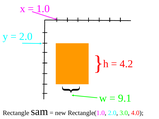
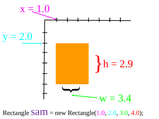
4.2: 4.2 -> 2.9 (126, 64)
9.1: 9.1 -> 3.4 (125, 98)
sam colour: black -> purple (40, 112)
